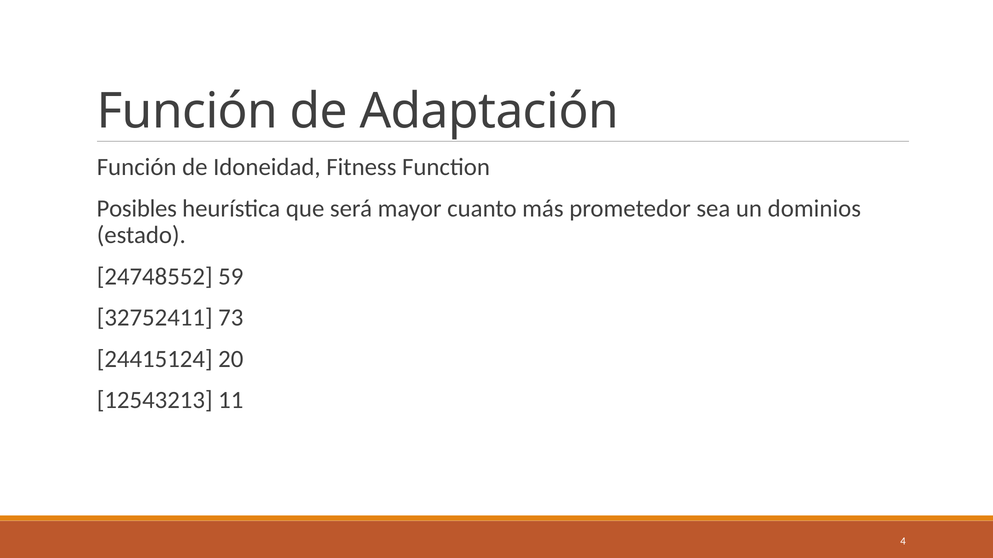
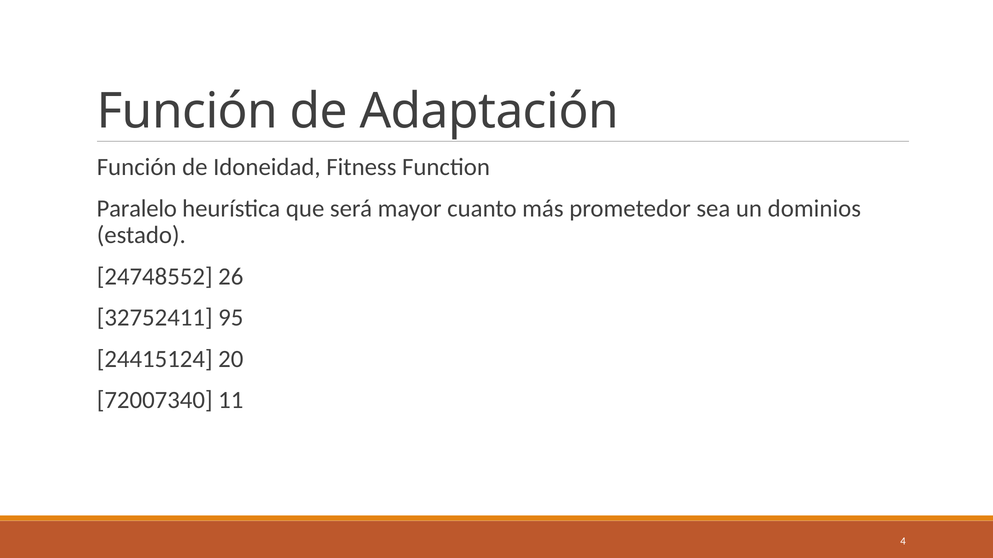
Posibles: Posibles -> Paralelo (137, 209)
59: 59 -> 26 (231, 277)
73: 73 -> 95 (231, 318)
12543213: 12543213 -> 72007340 (155, 401)
